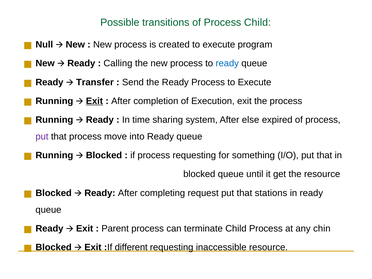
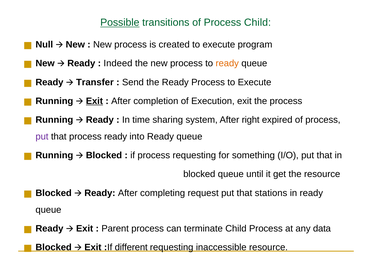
Possible underline: none -> present (120, 23)
Calling: Calling -> Indeed (118, 63)
ready colour: blue -> orange (227, 63)
else: else -> right (251, 120)
process move: move -> ready (116, 137)
chin: chin -> data (322, 228)
